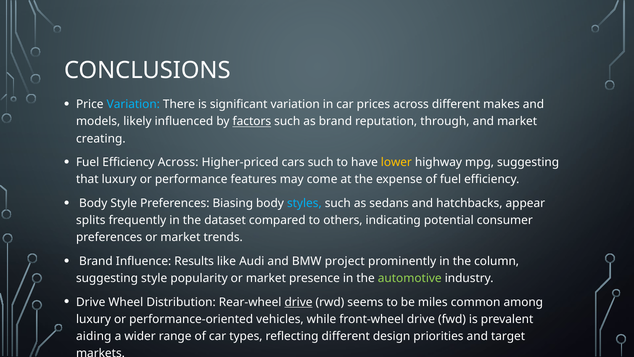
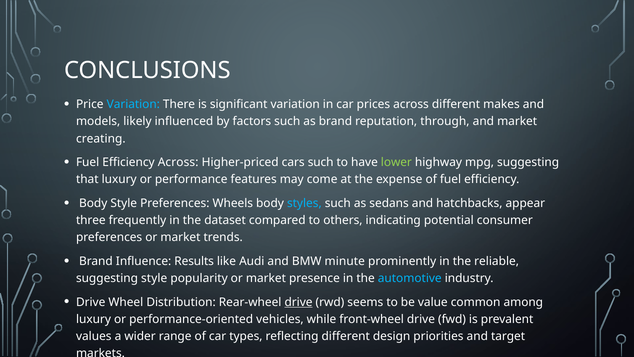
factors underline: present -> none (252, 121)
lower colour: yellow -> light green (396, 162)
Biasing: Biasing -> Wheels (233, 203)
splits: splits -> three (91, 220)
project: project -> minute (345, 261)
column: column -> reliable (497, 261)
automotive colour: light green -> light blue (410, 278)
miles: miles -> value (433, 302)
aiding: aiding -> values (94, 336)
